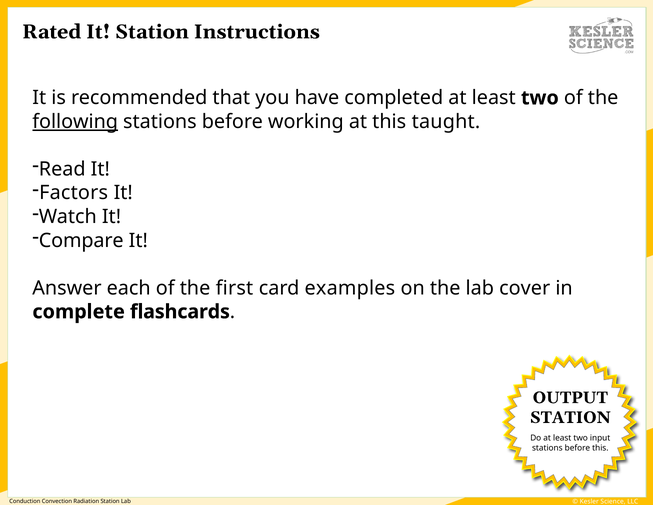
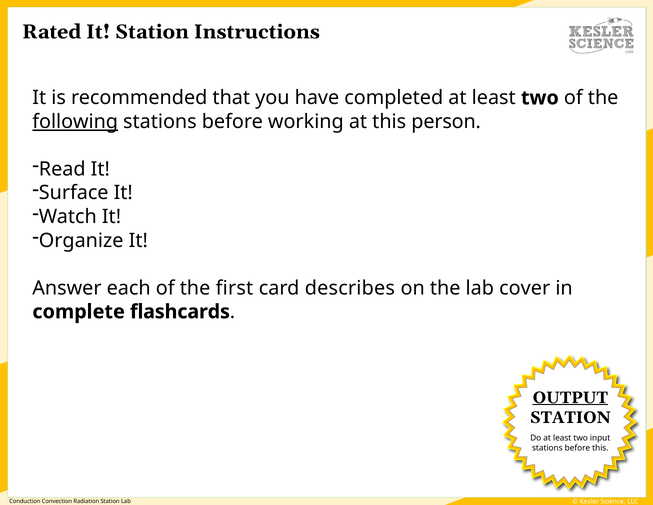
taught: taught -> person (446, 122)
Factors: Factors -> Surface (74, 193)
Compare: Compare -> Organize (81, 240)
examples: examples -> describes (350, 288)
OUTPUT underline: none -> present (570, 397)
